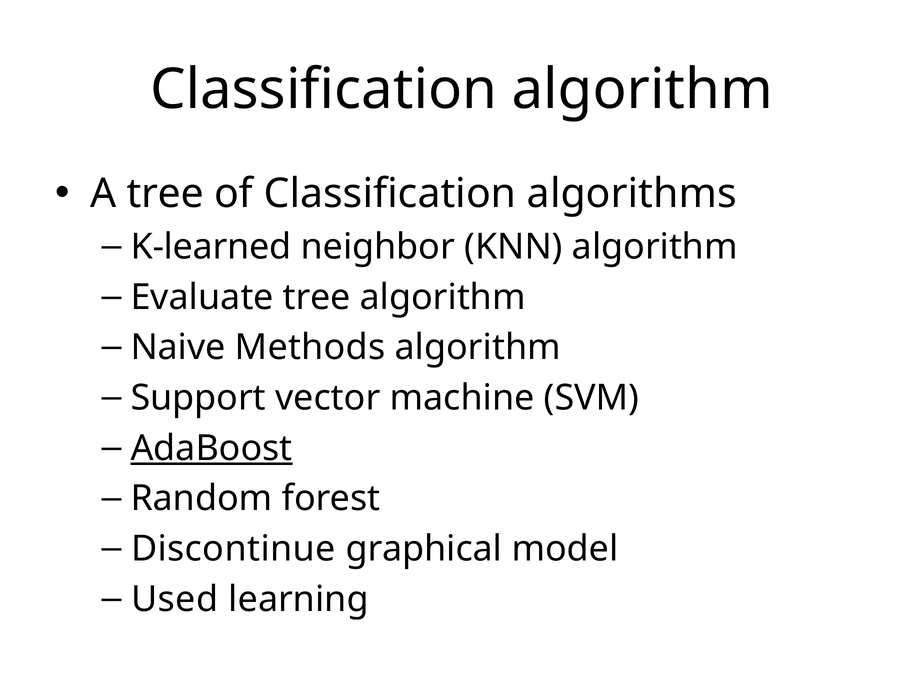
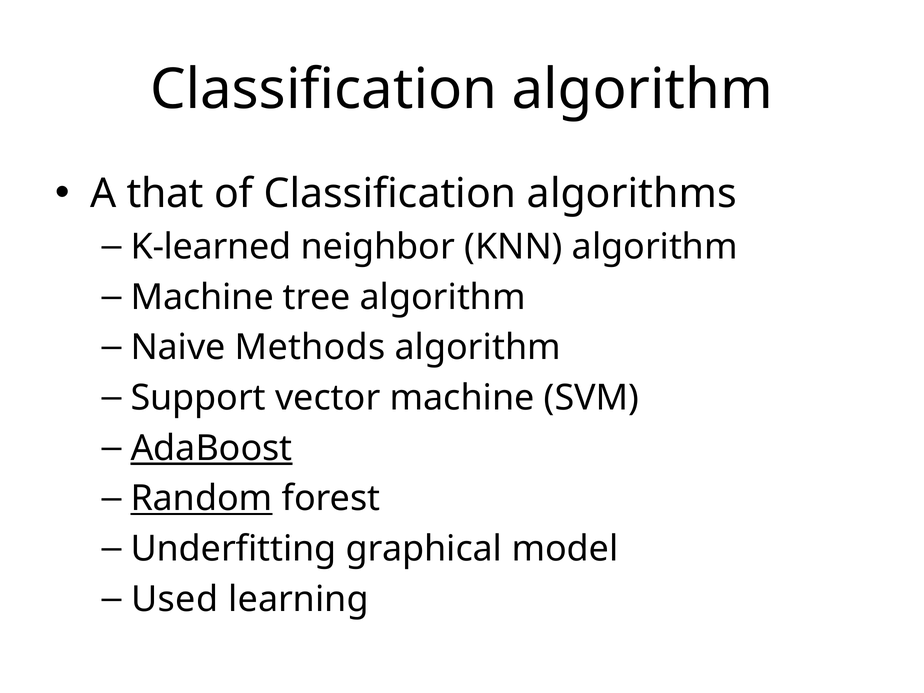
A tree: tree -> that (165, 194)
Evaluate: Evaluate -> Machine (202, 297)
Random underline: none -> present (201, 499)
Discontinue: Discontinue -> Underfitting (234, 549)
